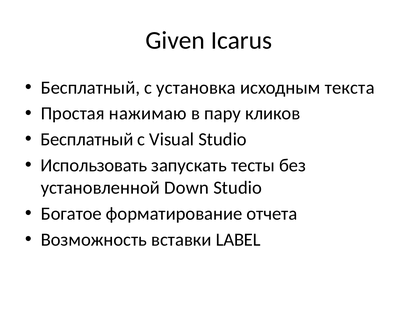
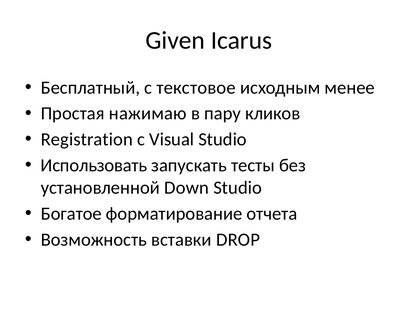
установка: установка -> текстовое (196, 88)
текста: текста -> менее (350, 88)
Бесплатный: Бесплатный -> Registration (87, 140)
LABEL: LABEL -> DROP (238, 240)
